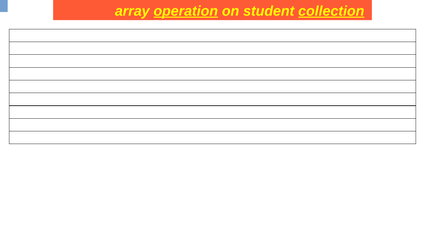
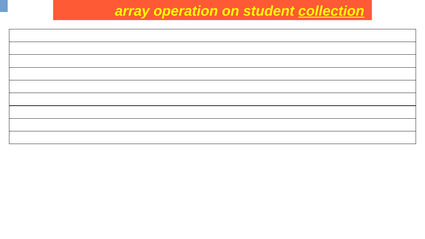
operation underline: present -> none (186, 11)
